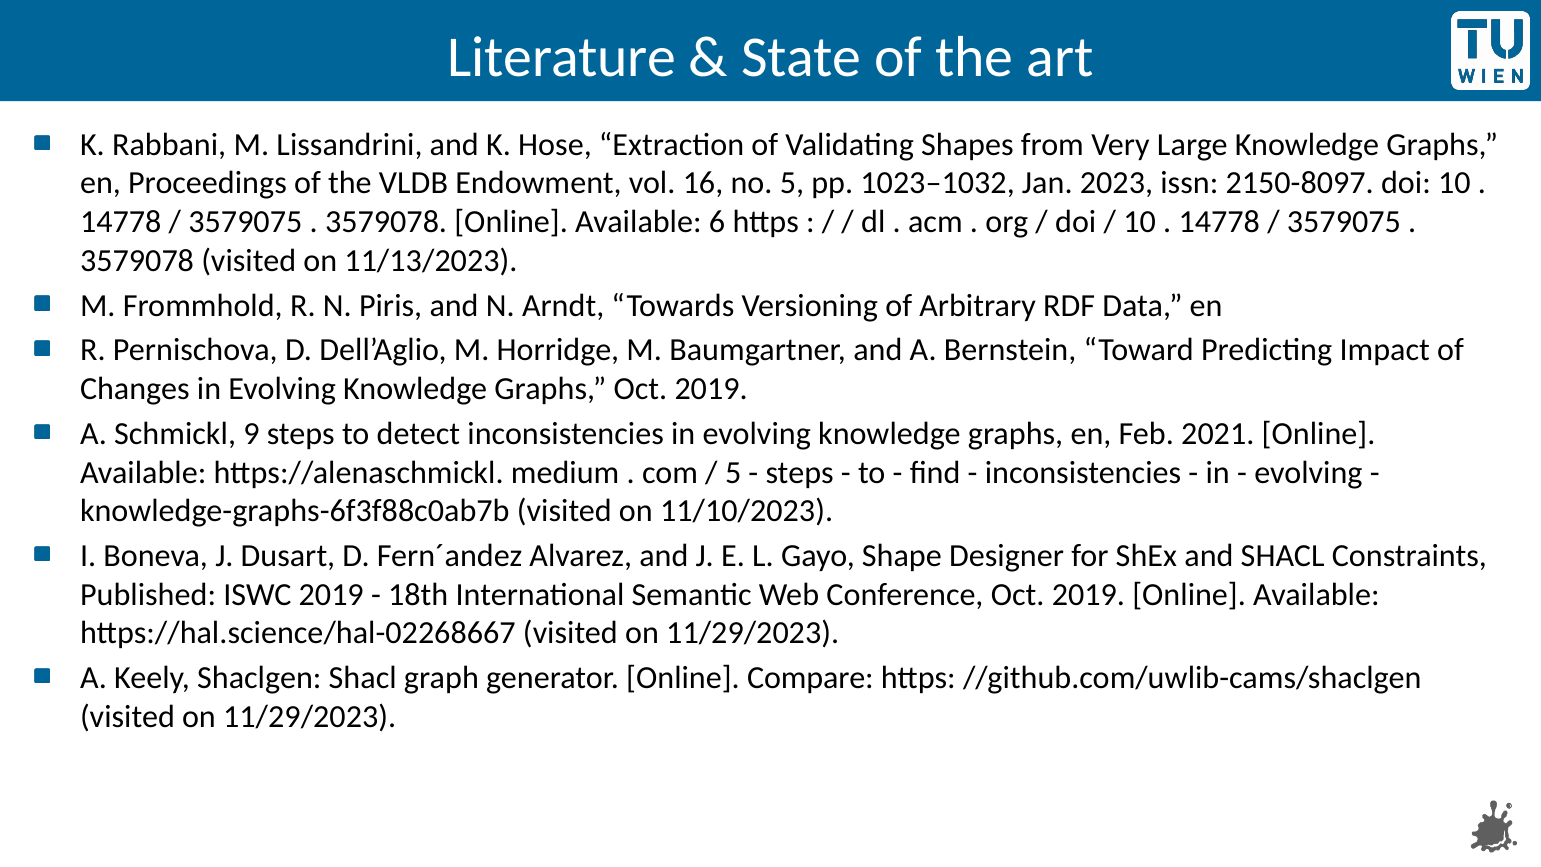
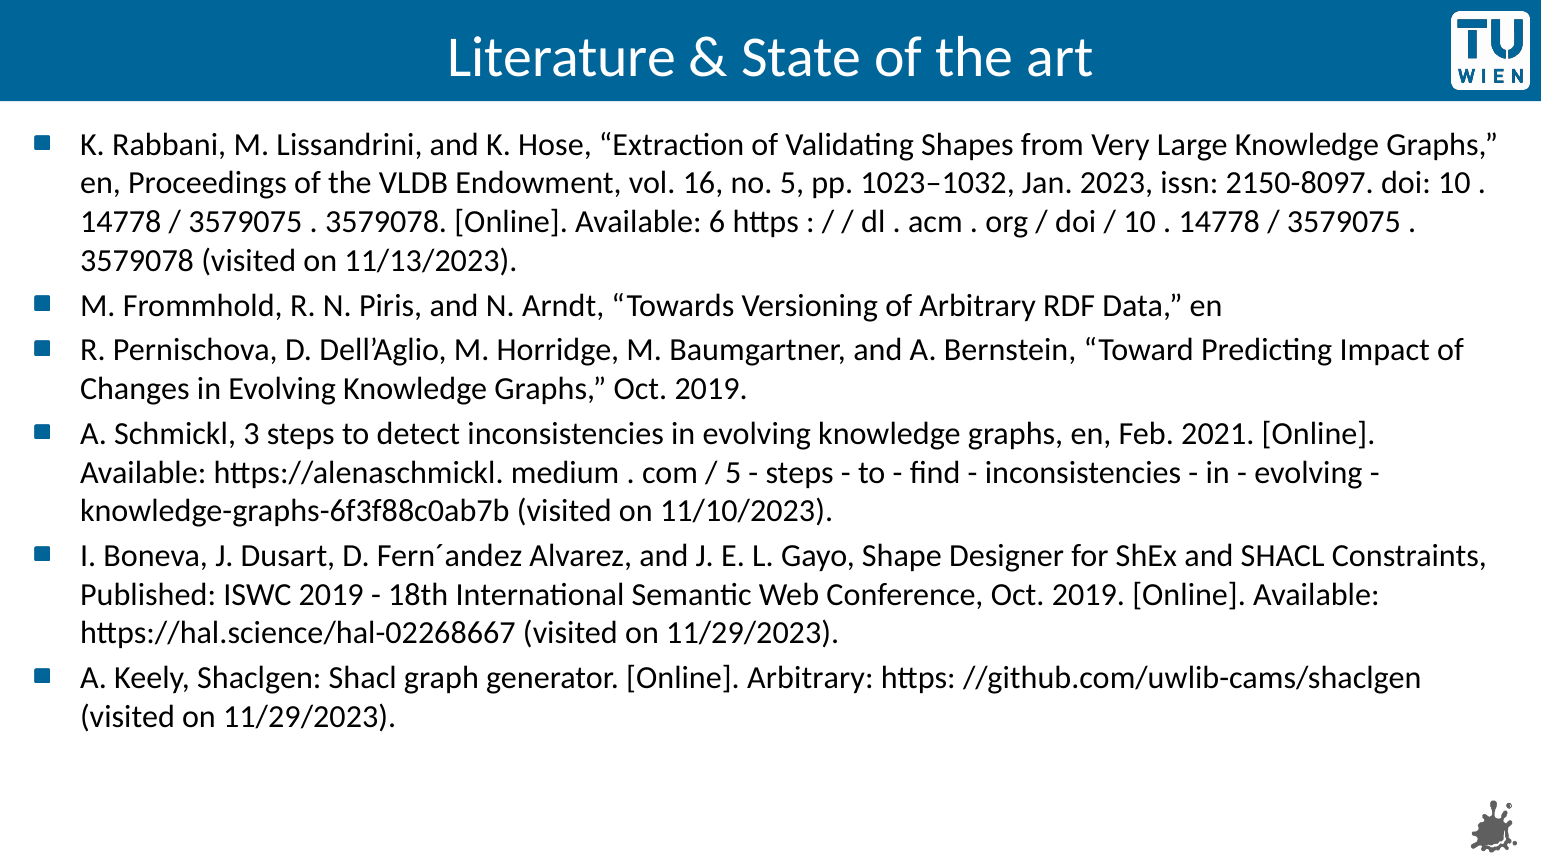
9: 9 -> 3 (251, 434)
Online Compare: Compare -> Arbitrary (810, 678)
